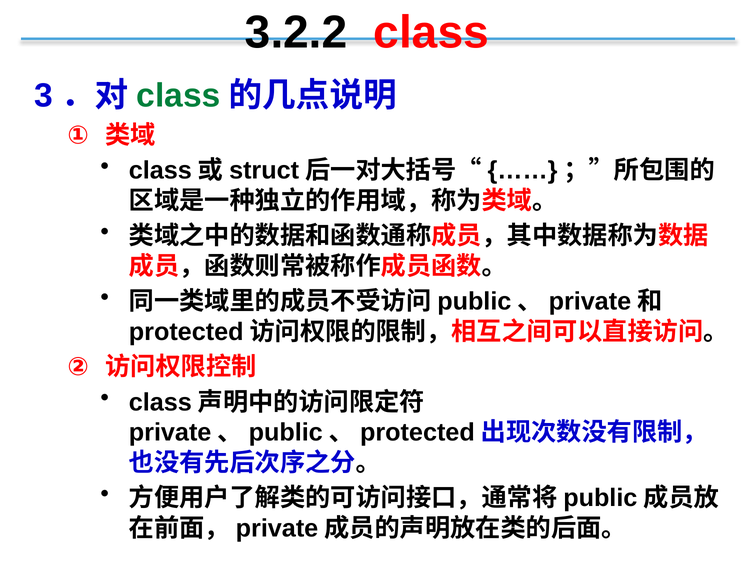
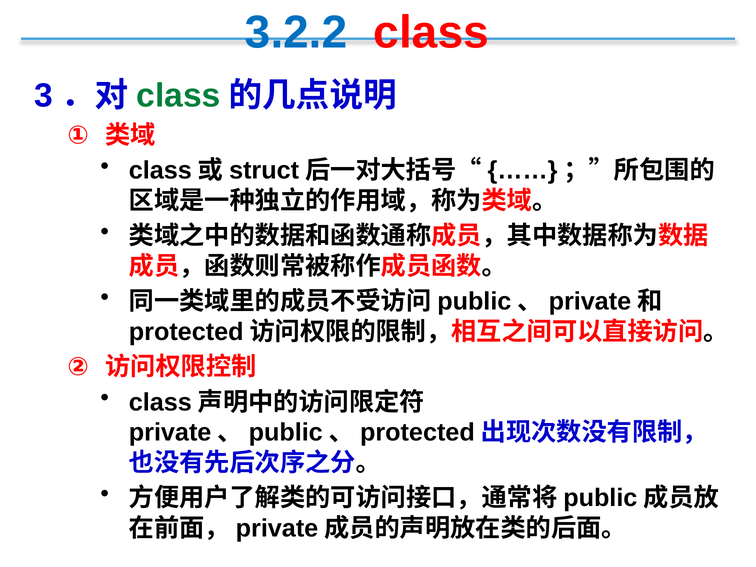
3.2.2 colour: black -> blue (296, 32)
